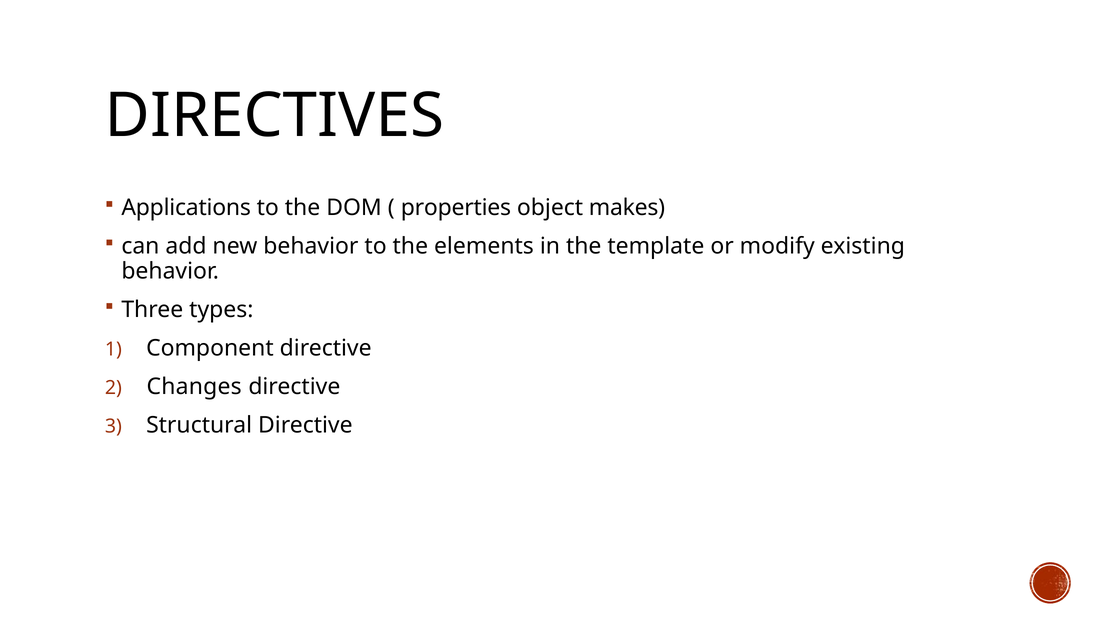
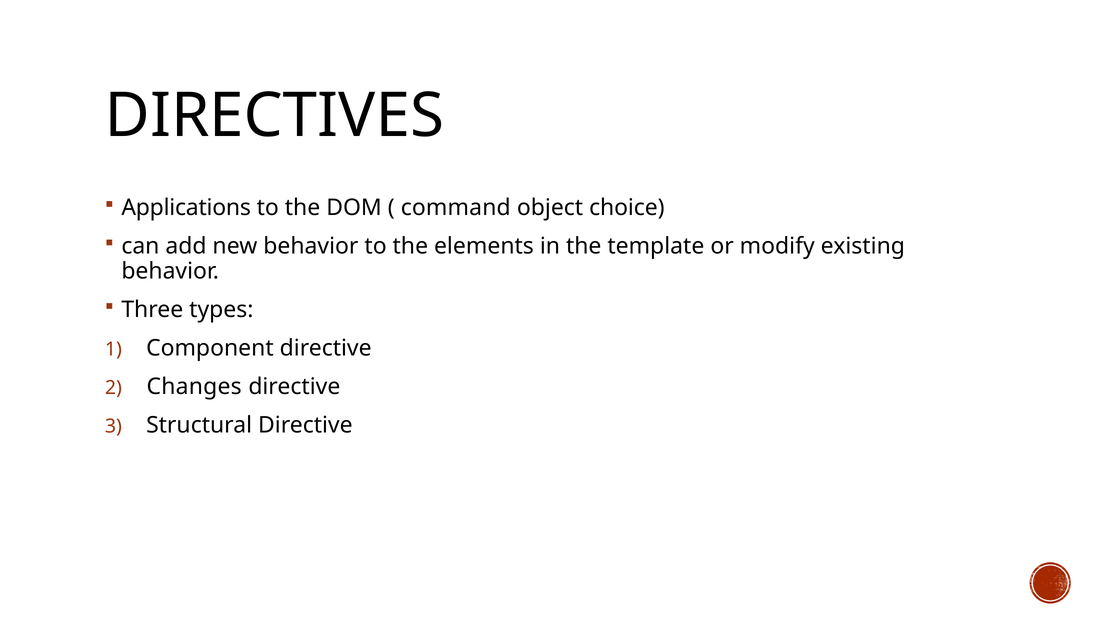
properties: properties -> command (456, 208)
makes: makes -> choice (627, 208)
